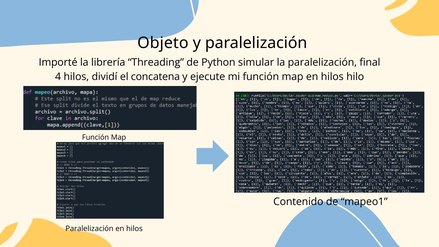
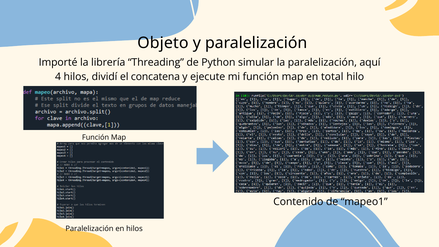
final: final -> aquí (370, 62)
map en hilos: hilos -> total (332, 77)
